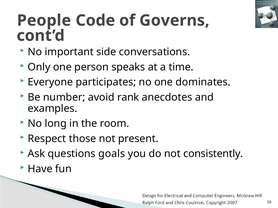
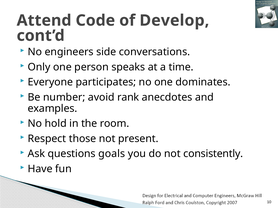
People: People -> Attend (44, 20)
Governs: Governs -> Develop (174, 20)
important: important -> engineers (69, 52)
long: long -> hold (56, 124)
